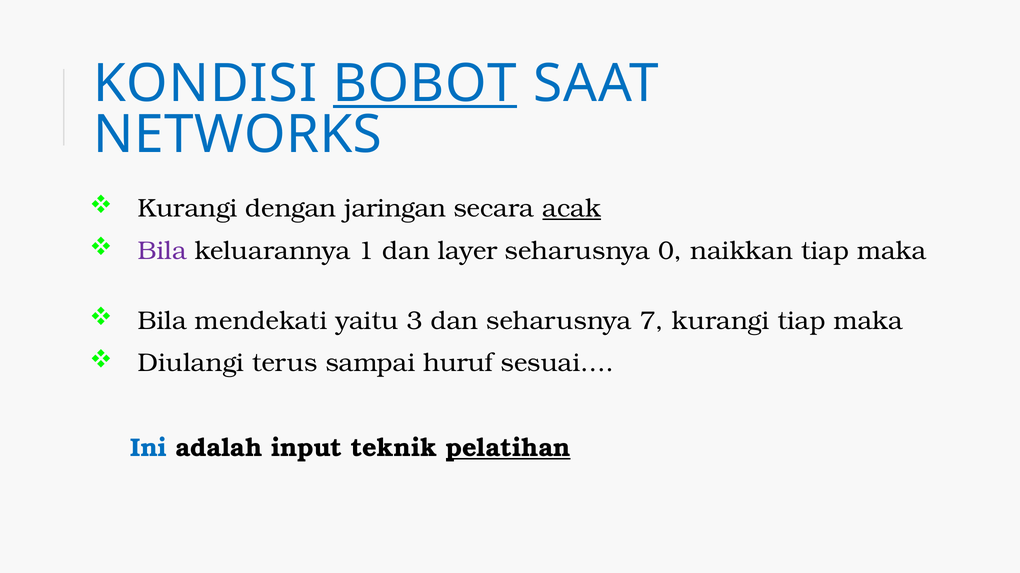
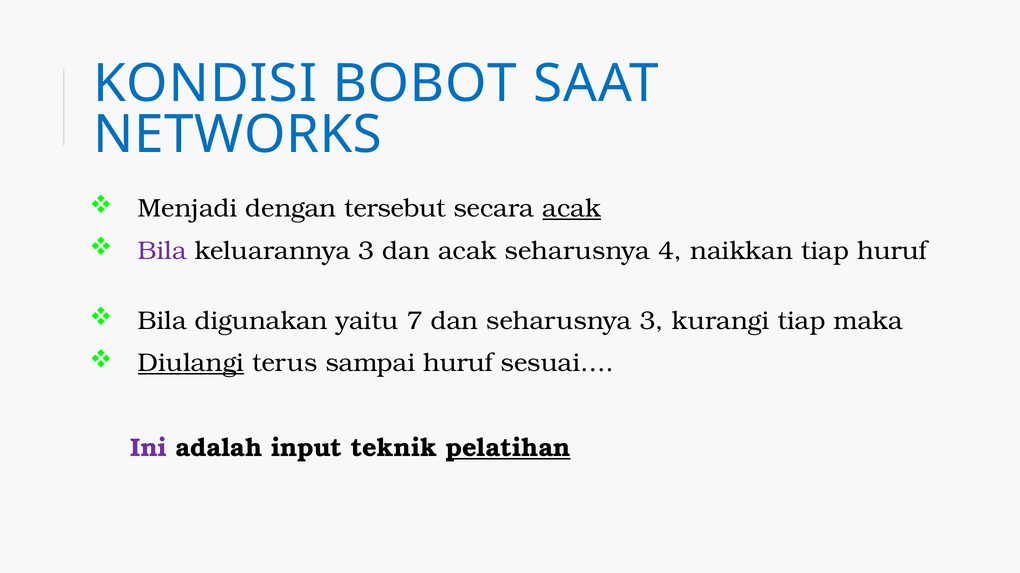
BOBOT underline: present -> none (425, 84)
Kurangi: Kurangi -> Menjadi (188, 209)
jaringan: jaringan -> tersebut (395, 209)
keluarannya 1: 1 -> 3 (366, 251)
dan layer: layer -> acak (467, 251)
0: 0 -> 4 (670, 251)
naikkan tiap maka: maka -> huruf (892, 251)
mendekati: mendekati -> digunakan (261, 321)
3: 3 -> 7 (415, 321)
seharusnya 7: 7 -> 3 (652, 321)
Diulangi underline: none -> present (191, 363)
Ini colour: blue -> purple (149, 448)
